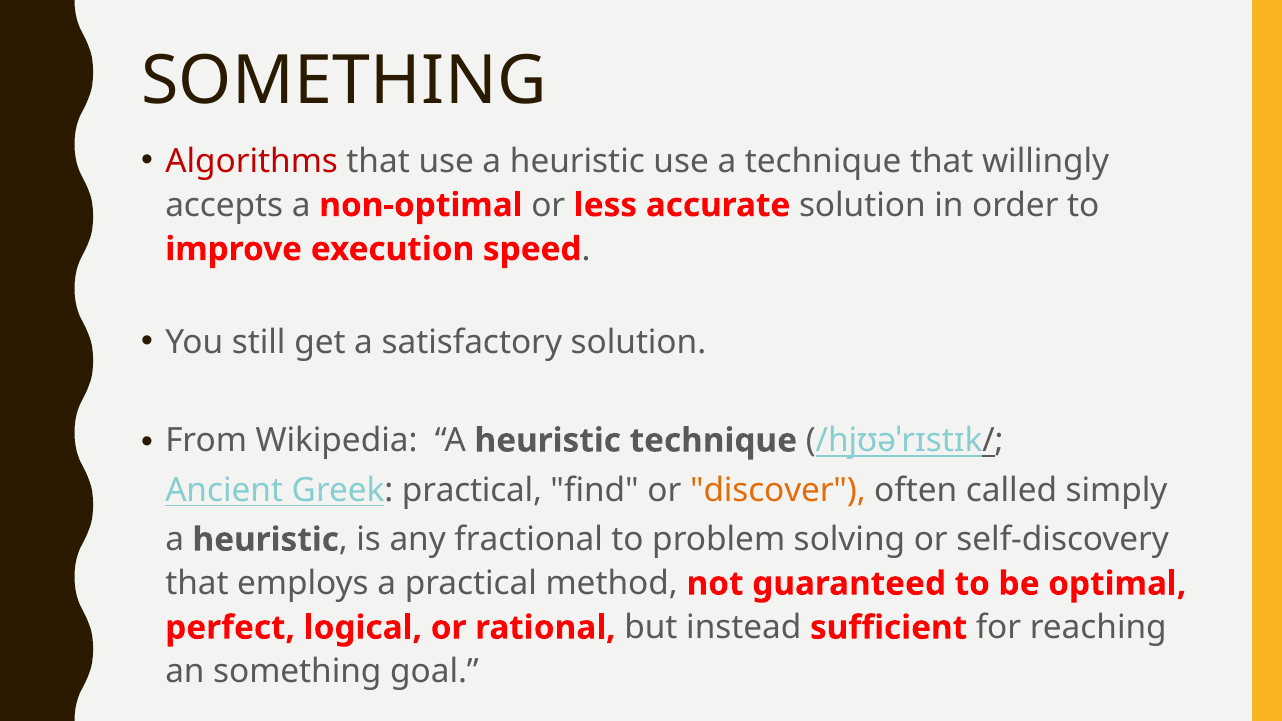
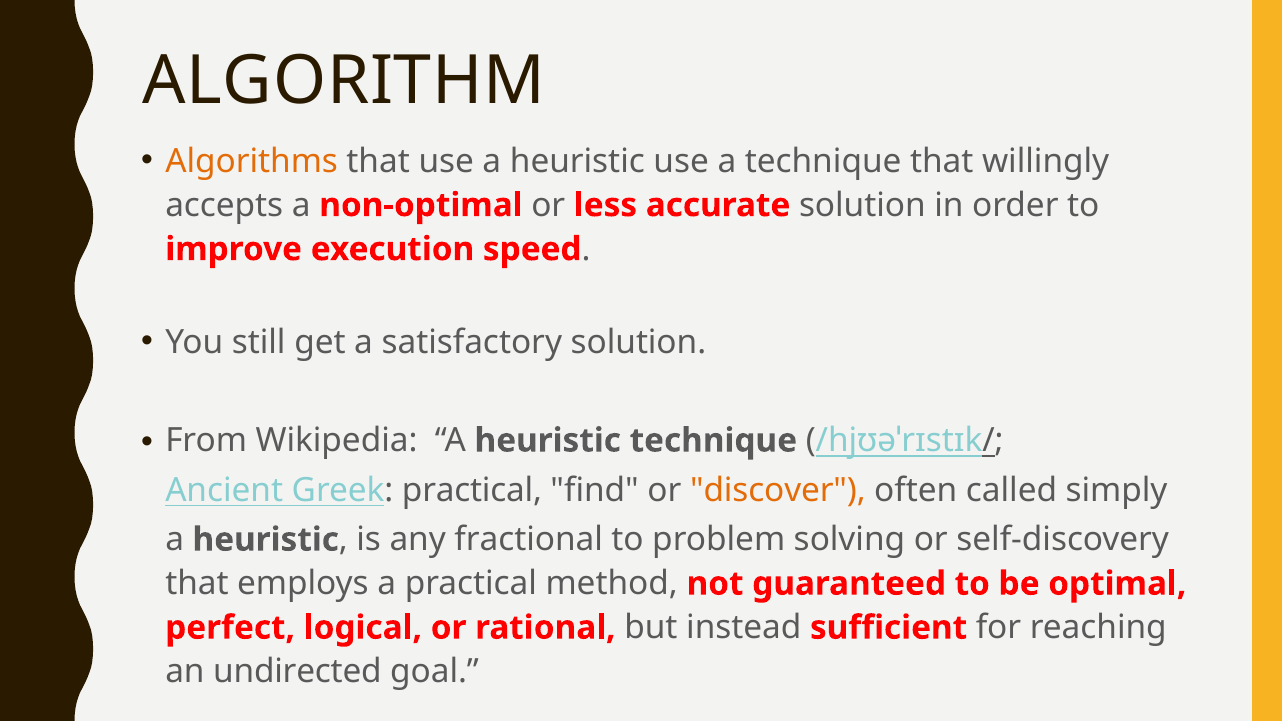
SOMETHING: SOMETHING -> ALGORITHM (344, 81)
Algorithms colour: red -> orange (252, 161)
an something: something -> undirected (297, 672)
